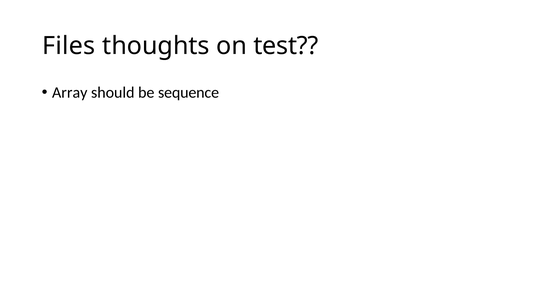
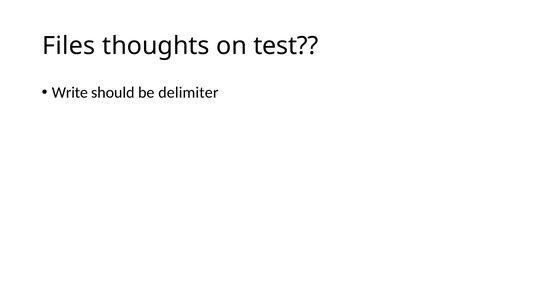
Array: Array -> Write (70, 93)
sequence: sequence -> delimiter (188, 93)
